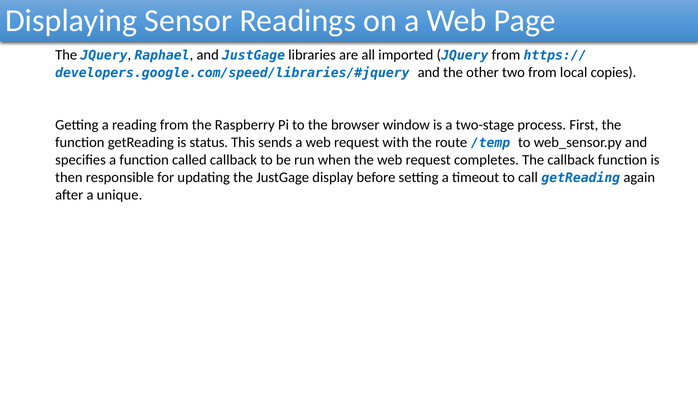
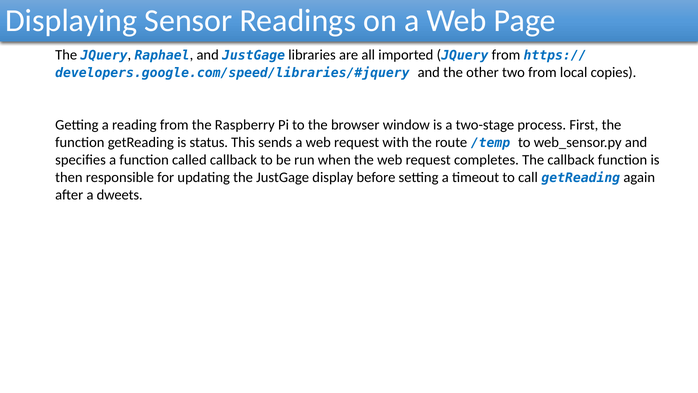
unique: unique -> dweets (120, 195)
